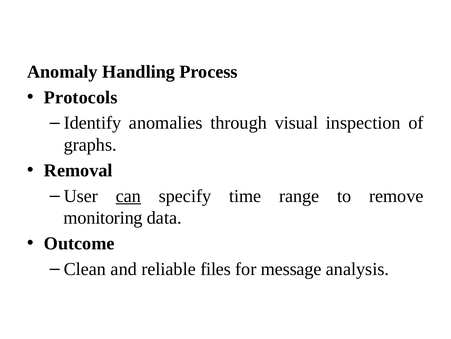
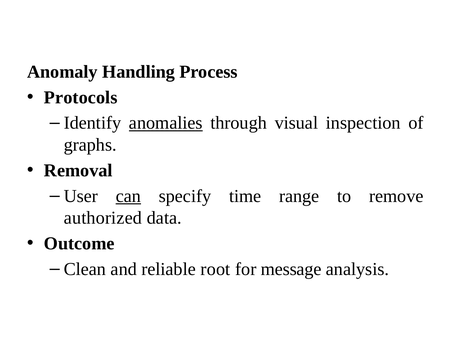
anomalies underline: none -> present (166, 123)
monitoring: monitoring -> authorized (103, 217)
files: files -> root (215, 269)
